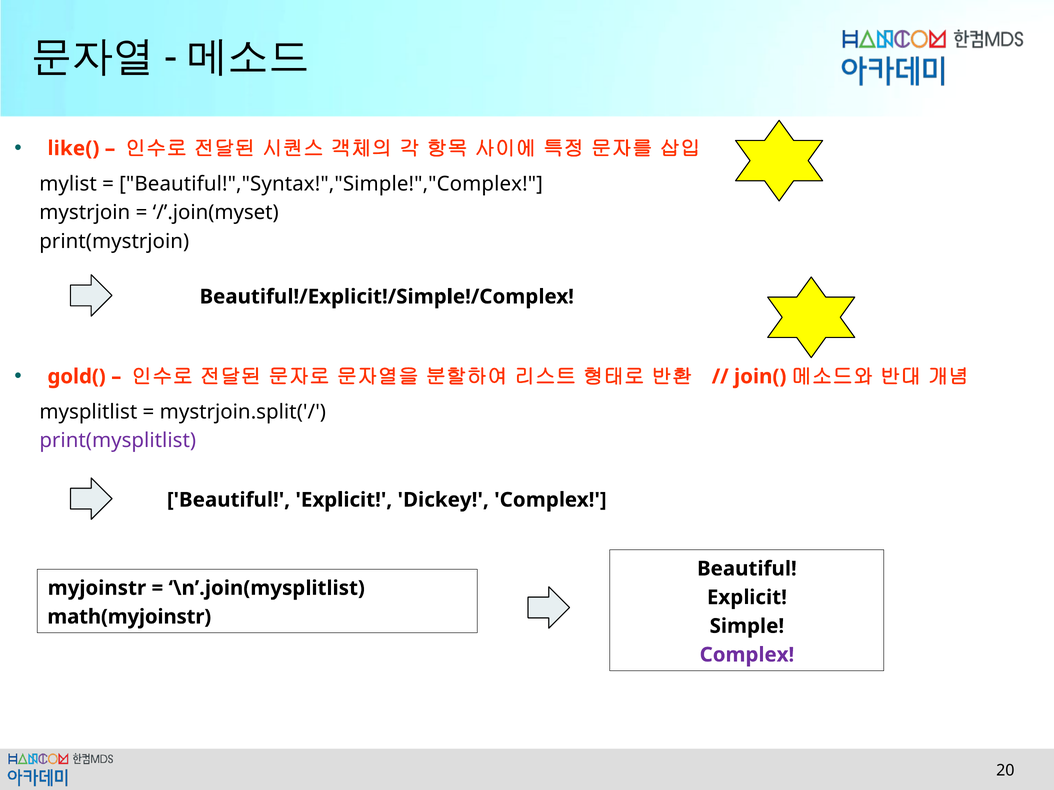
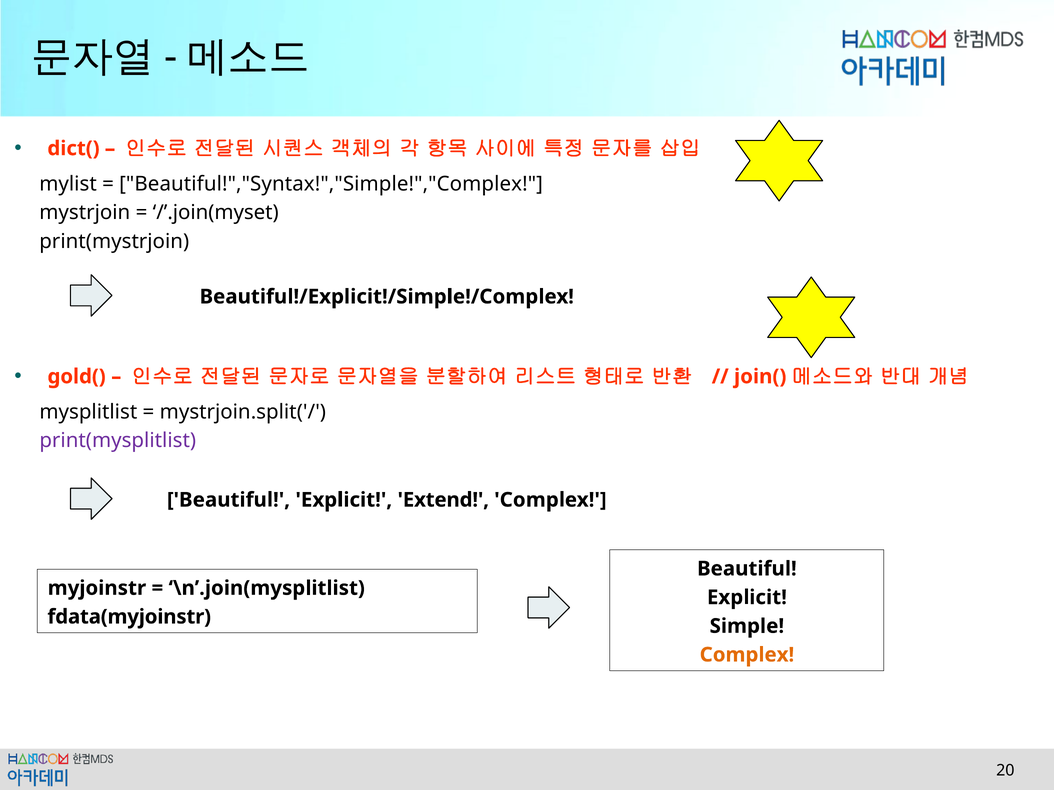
like(: like( -> dict( (73, 149)
Dickey: Dickey -> Extend (443, 500)
math(myjoinstr: math(myjoinstr -> fdata(myjoinstr (129, 617)
Complex colour: purple -> orange (747, 655)
